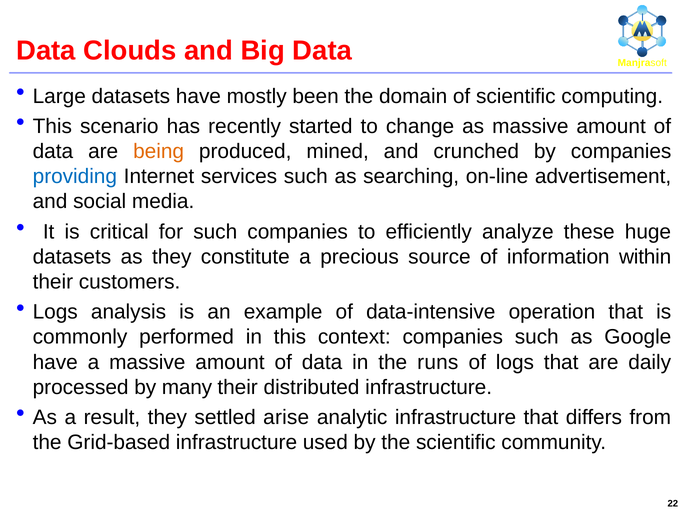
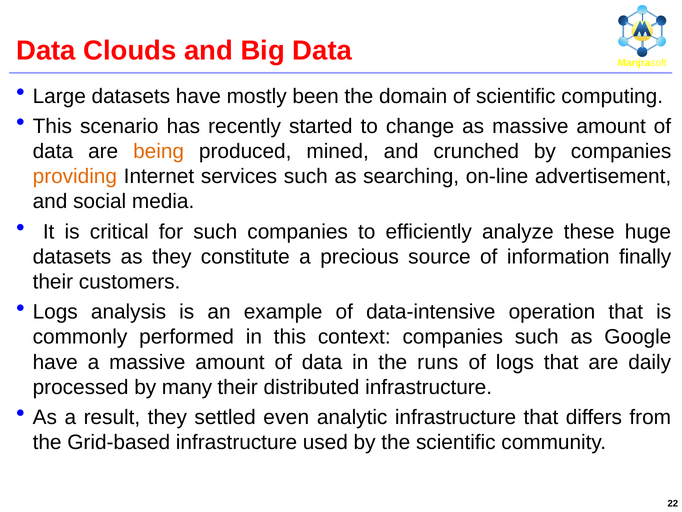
providing colour: blue -> orange (75, 176)
within: within -> finally (645, 257)
arise: arise -> even (286, 417)
